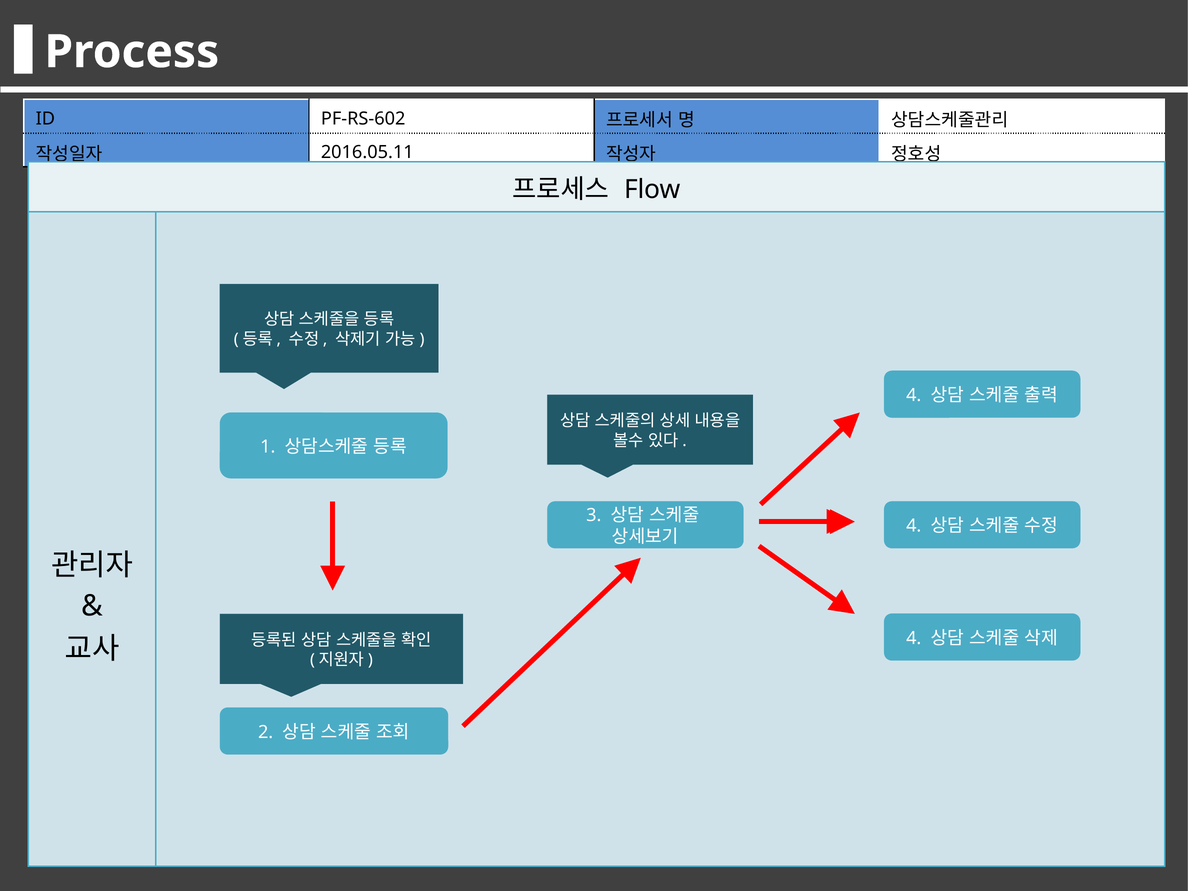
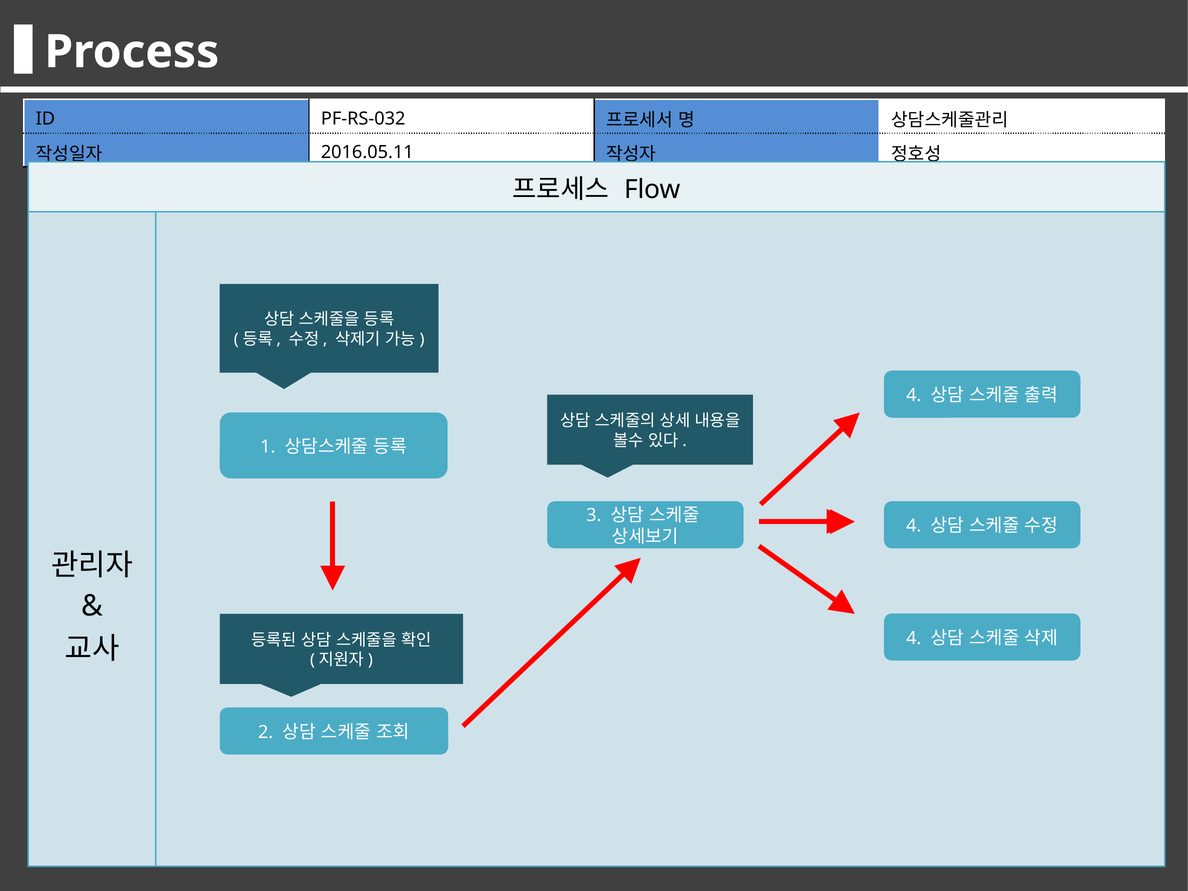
PF-RS-602: PF-RS-602 -> PF-RS-032 (363, 119)
